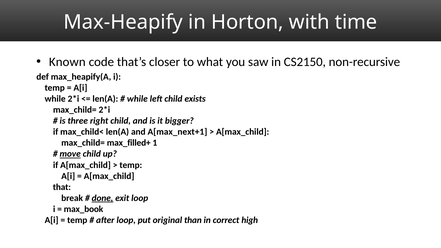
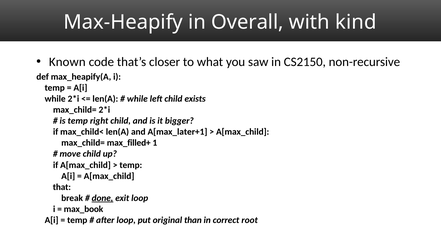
Horton: Horton -> Overall (247, 22)
time: time -> kind (356, 22)
is three: three -> temp (78, 121)
A[max_next+1: A[max_next+1 -> A[max_later+1 (177, 132)
move underline: present -> none (70, 154)
high: high -> root (250, 220)
